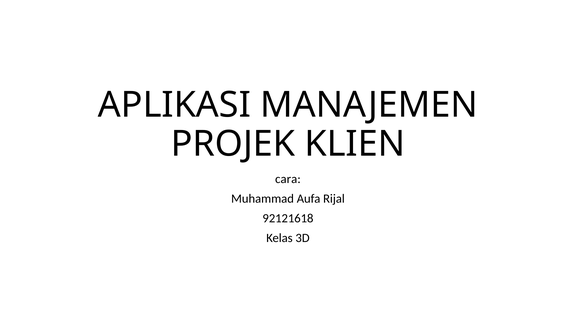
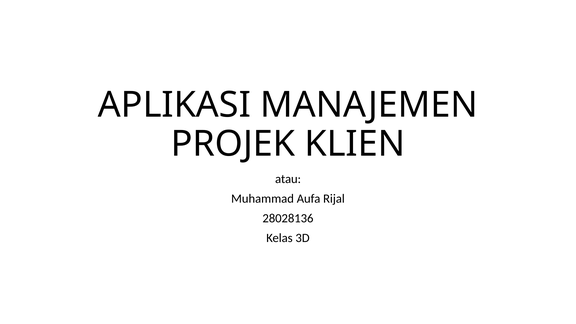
cara: cara -> atau (288, 179)
92121618: 92121618 -> 28028136 (288, 218)
